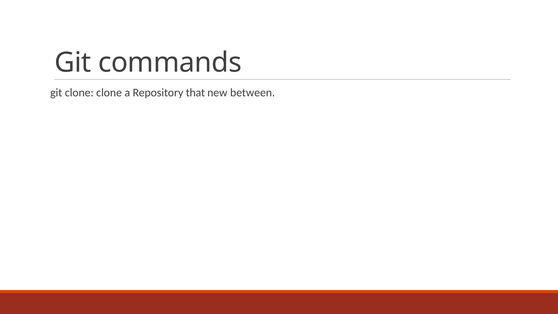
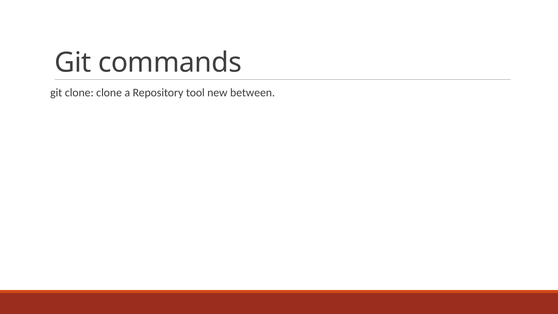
that: that -> tool (195, 93)
